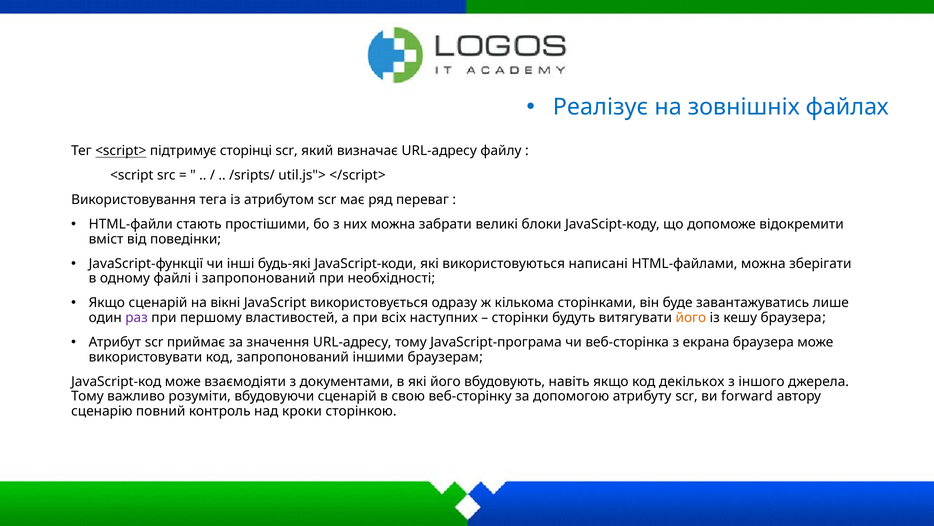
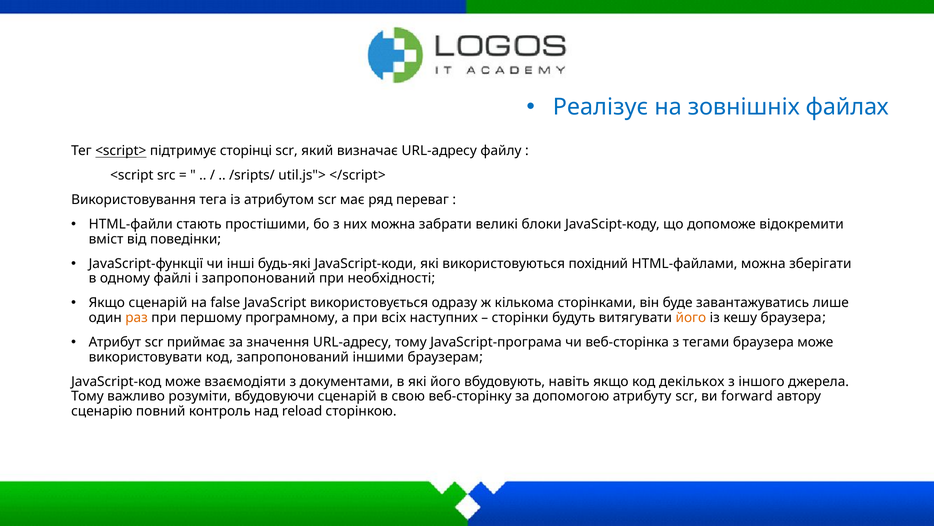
написані: написані -> похідний (598, 263)
вікні: вікні -> false (225, 303)
раз colour: purple -> orange (137, 317)
властивостей: властивостей -> програмному (292, 317)
екрана: екрана -> тегами (706, 342)
кроки: кроки -> reload (302, 411)
